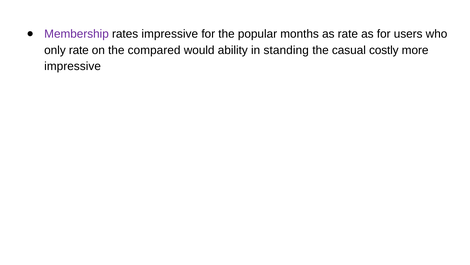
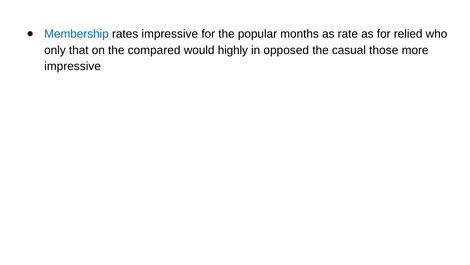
Membership colour: purple -> blue (77, 34)
users: users -> relied (408, 34)
only rate: rate -> that (79, 50)
ability: ability -> highly (233, 50)
standing: standing -> opposed (286, 50)
costly: costly -> those (384, 50)
